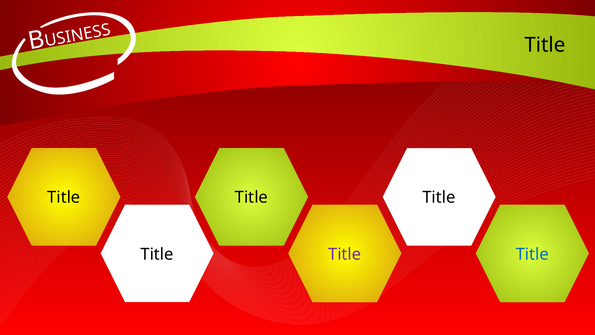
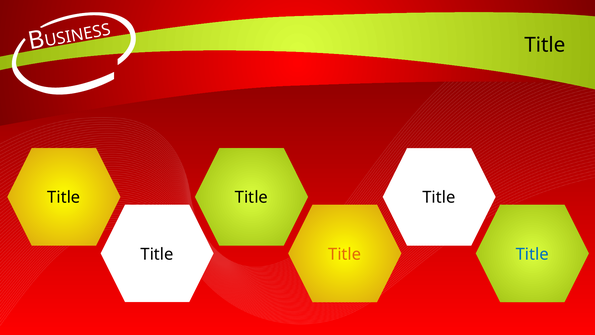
Title colour: purple -> orange (345, 254)
